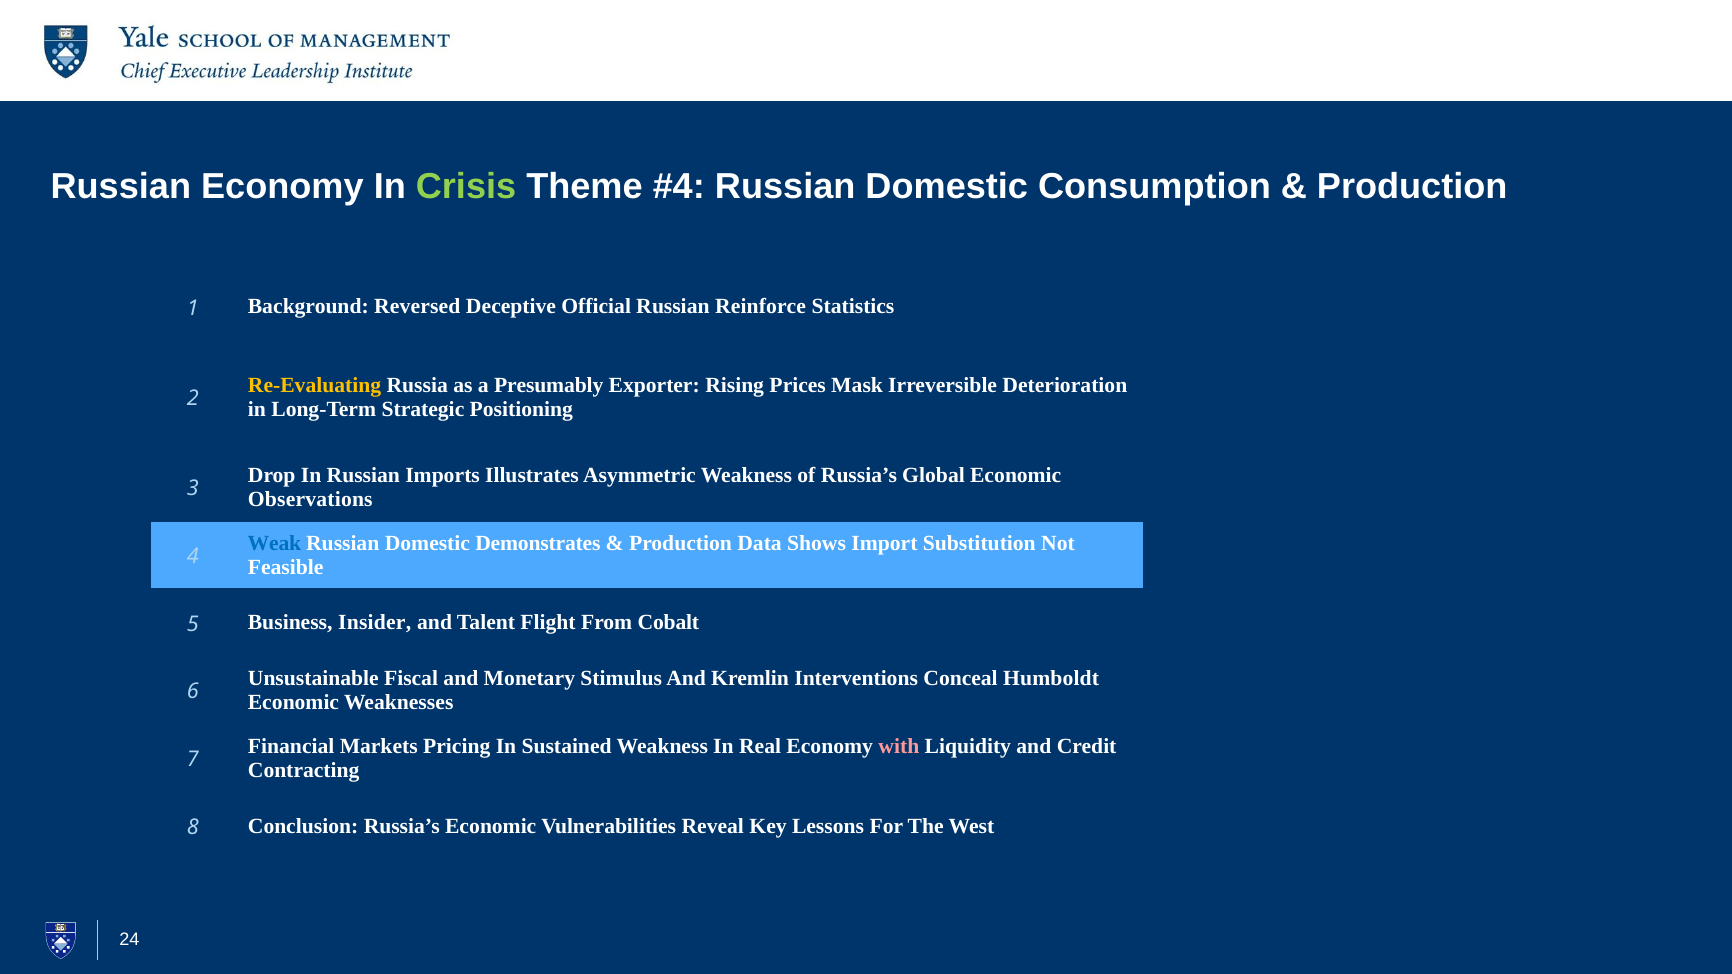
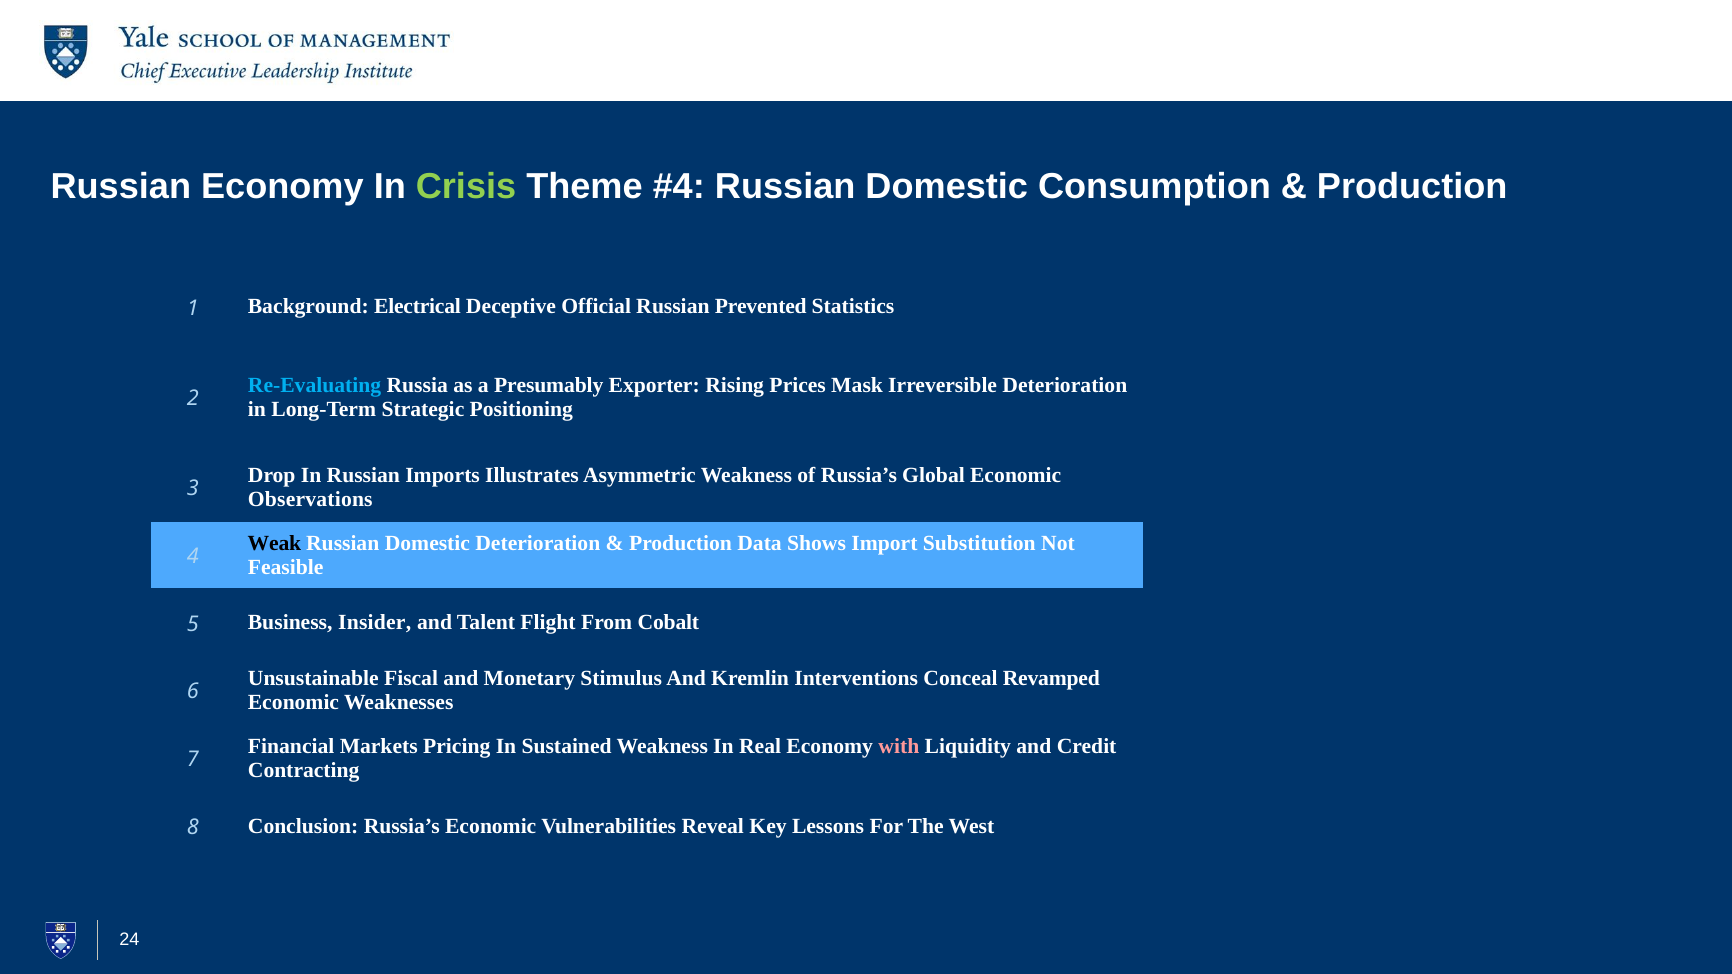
Reversed: Reversed -> Electrical (418, 307)
Reinforce: Reinforce -> Prevented (761, 307)
Re-Evaluating colour: yellow -> light blue (315, 385)
Weak colour: blue -> black (274, 543)
Domestic Demonstrates: Demonstrates -> Deterioration (538, 543)
Humboldt: Humboldt -> Revamped (1051, 679)
